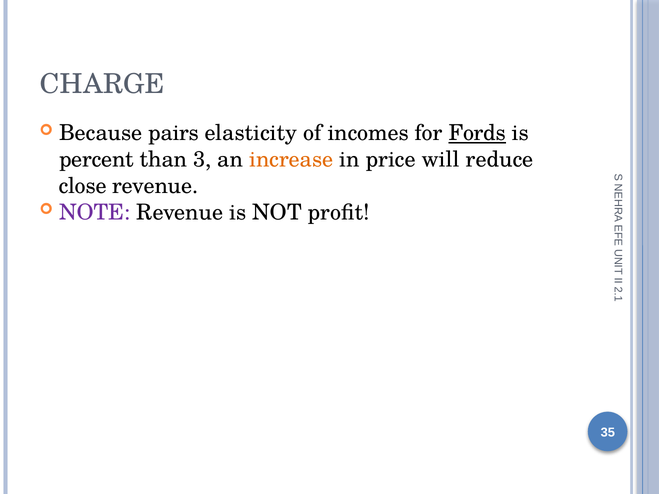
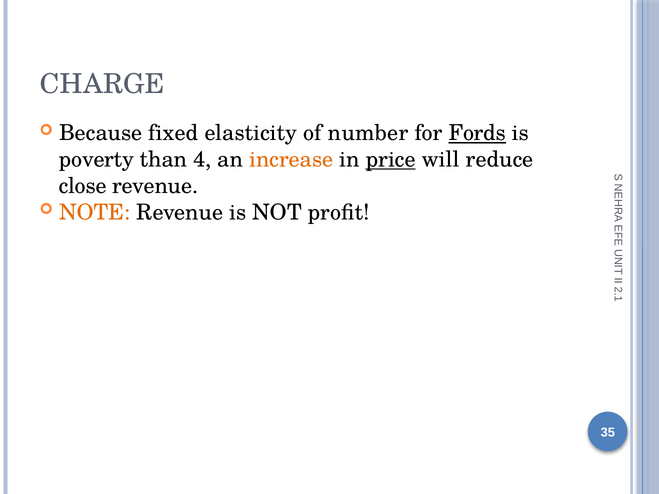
pairs: pairs -> fixed (173, 133)
incomes: incomes -> number (368, 133)
percent: percent -> poverty (97, 160)
3: 3 -> 4 (202, 160)
price underline: none -> present (391, 160)
NOTE colour: purple -> orange (95, 212)
